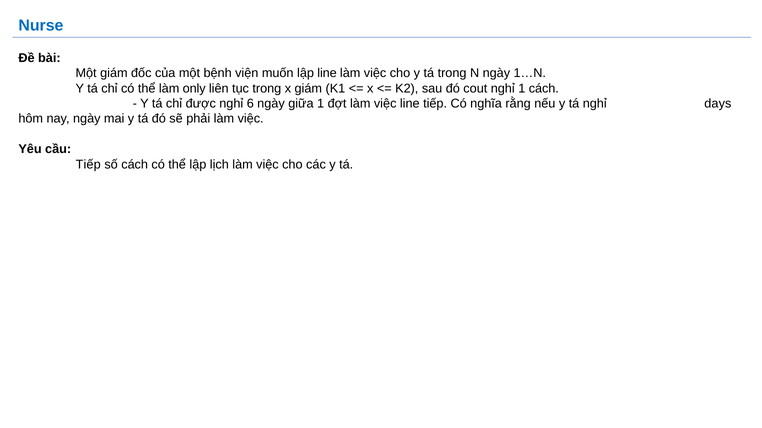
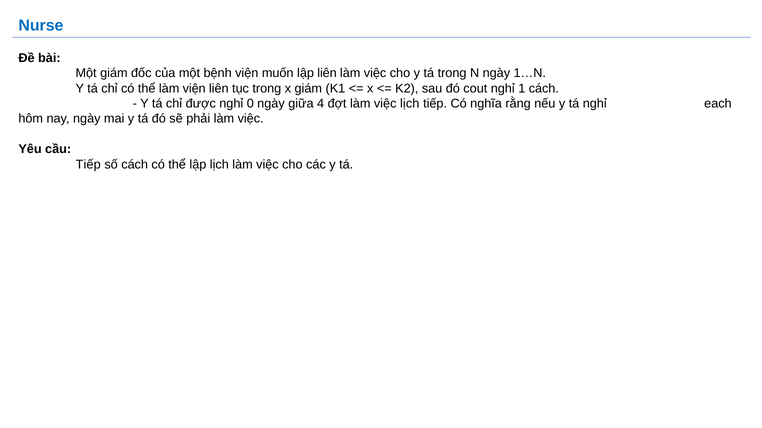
lập line: line -> liên (327, 73)
làm only: only -> viện (194, 88)
6: 6 -> 0 (250, 104)
giữa 1: 1 -> 4 (321, 104)
việc line: line -> lịch (410, 104)
days: days -> each (718, 104)
